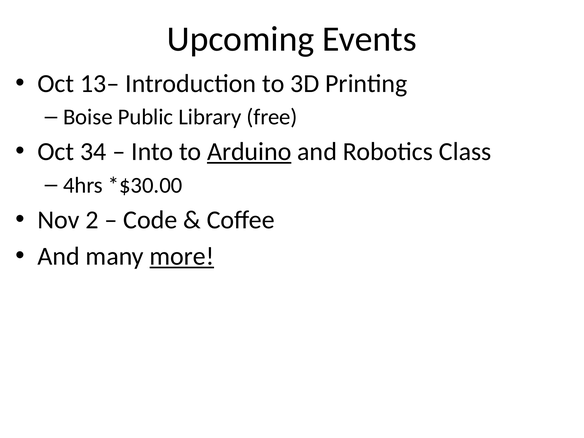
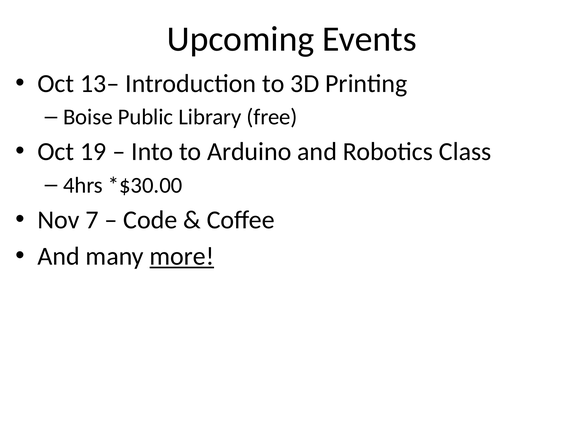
34: 34 -> 19 (93, 152)
Arduino underline: present -> none (249, 152)
2: 2 -> 7 (92, 220)
